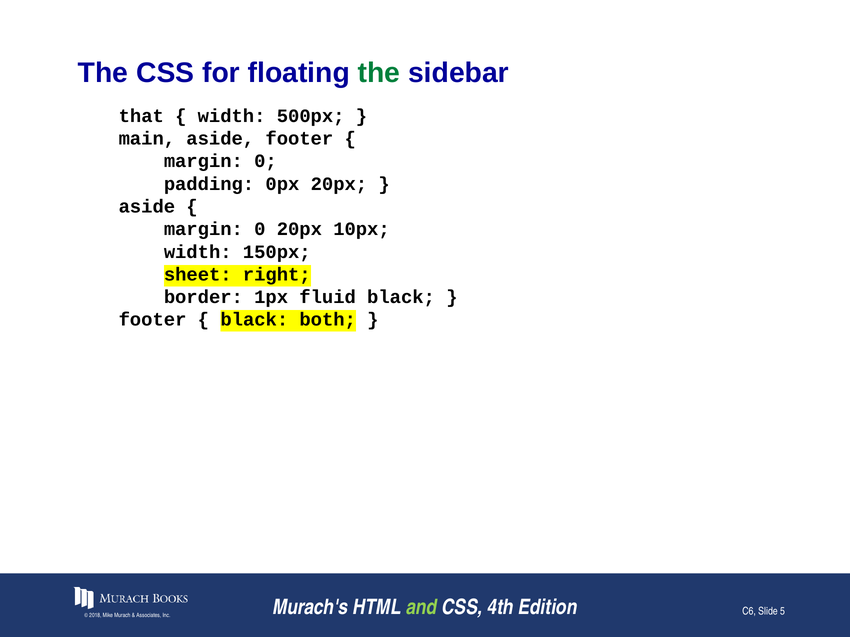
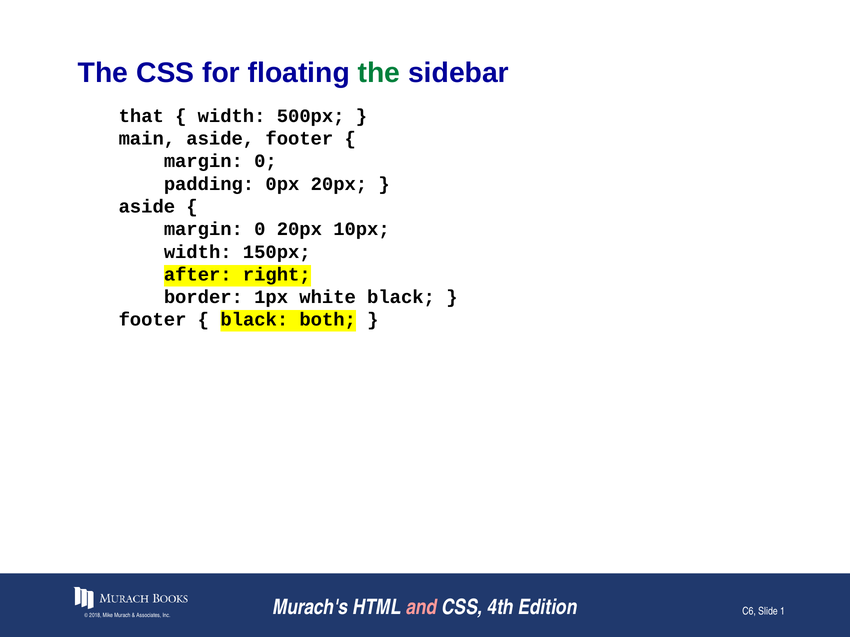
sheet: sheet -> after (198, 275)
fluid: fluid -> white (328, 297)
and colour: light green -> pink (421, 608)
5: 5 -> 1 (782, 612)
